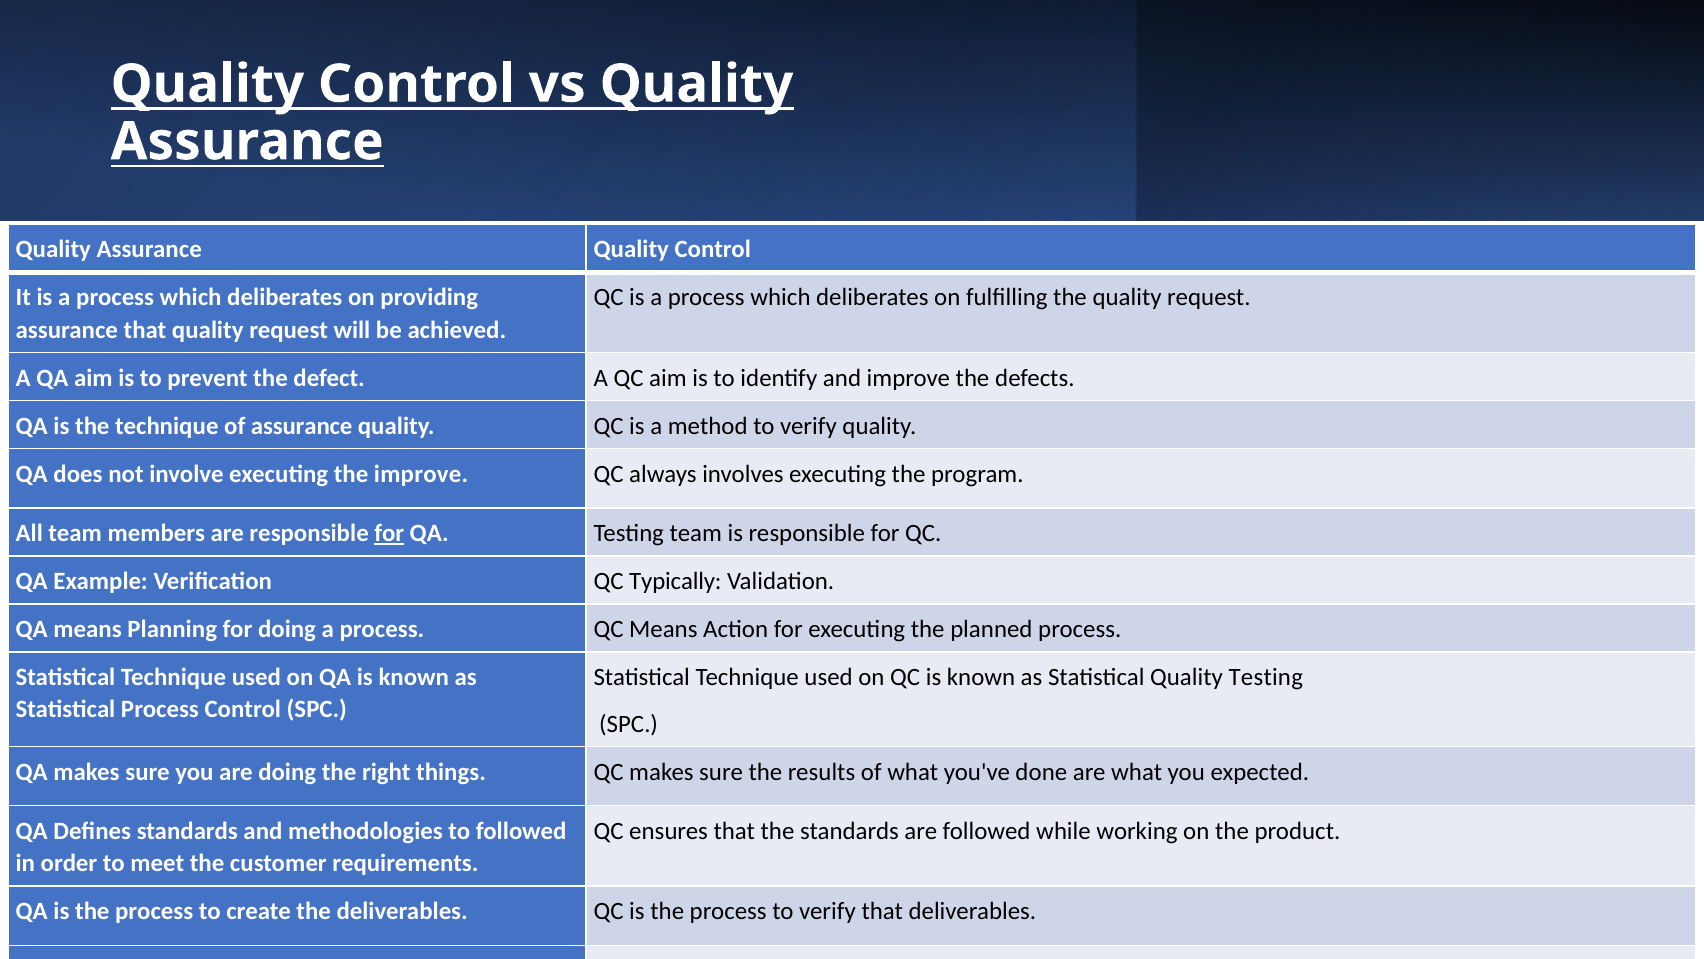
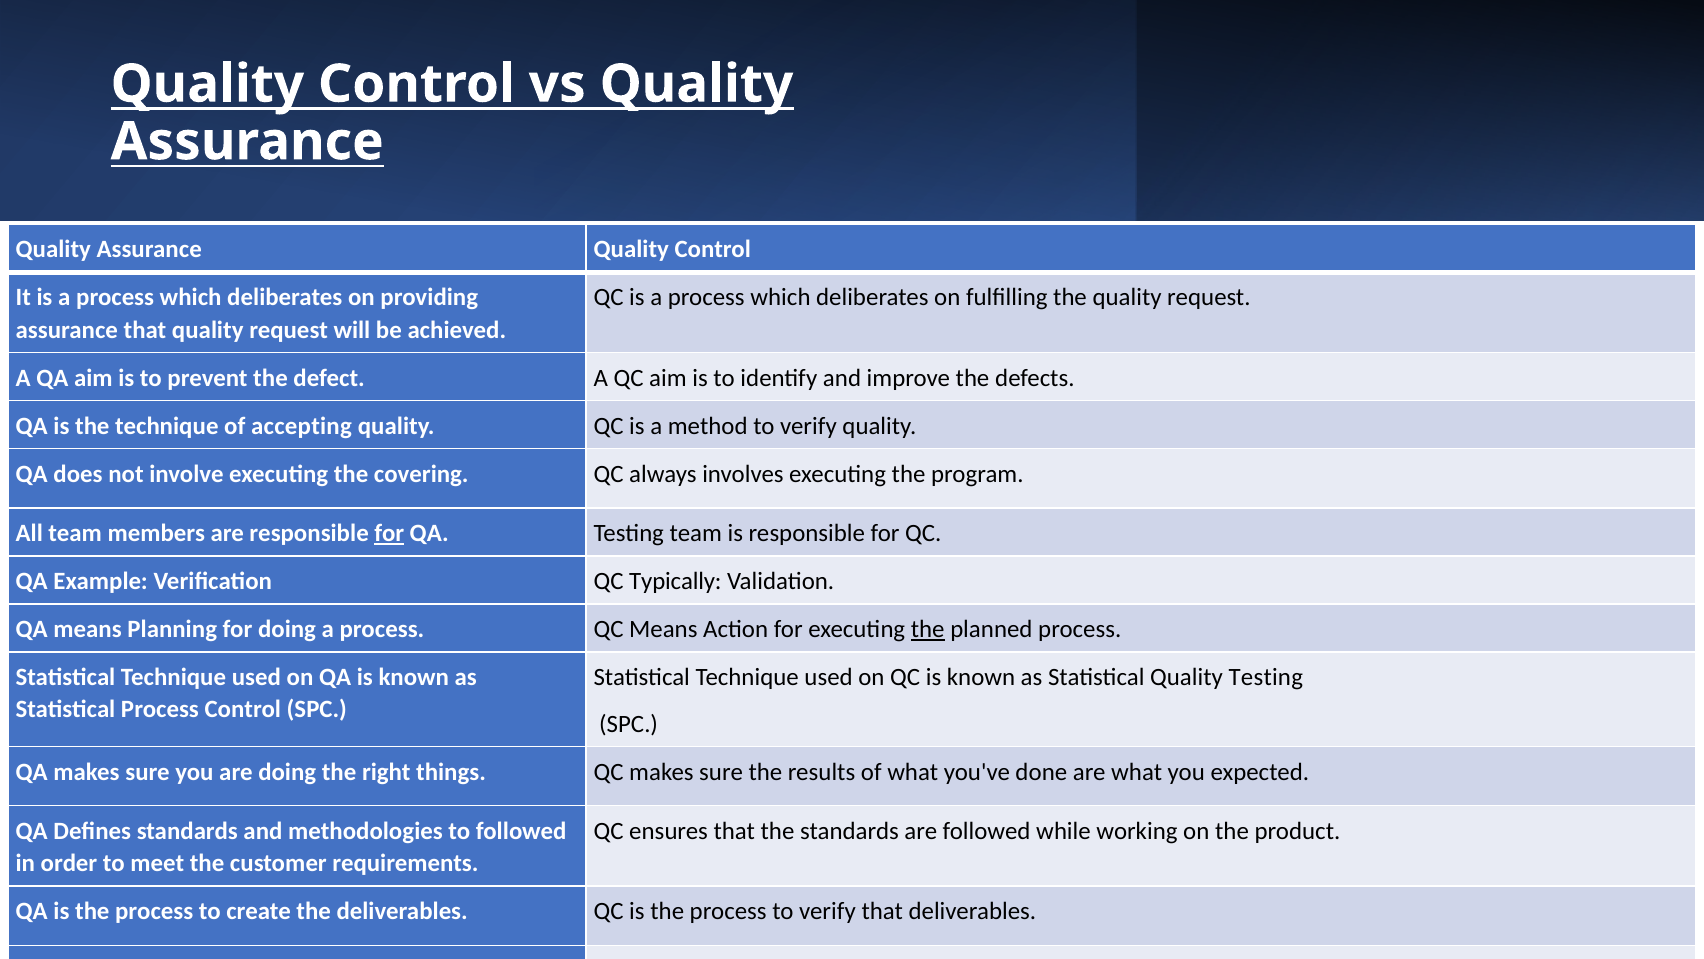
of assurance: assurance -> accepting (301, 426)
the improve: improve -> covering (421, 474)
the underline: none -> present (928, 629)
